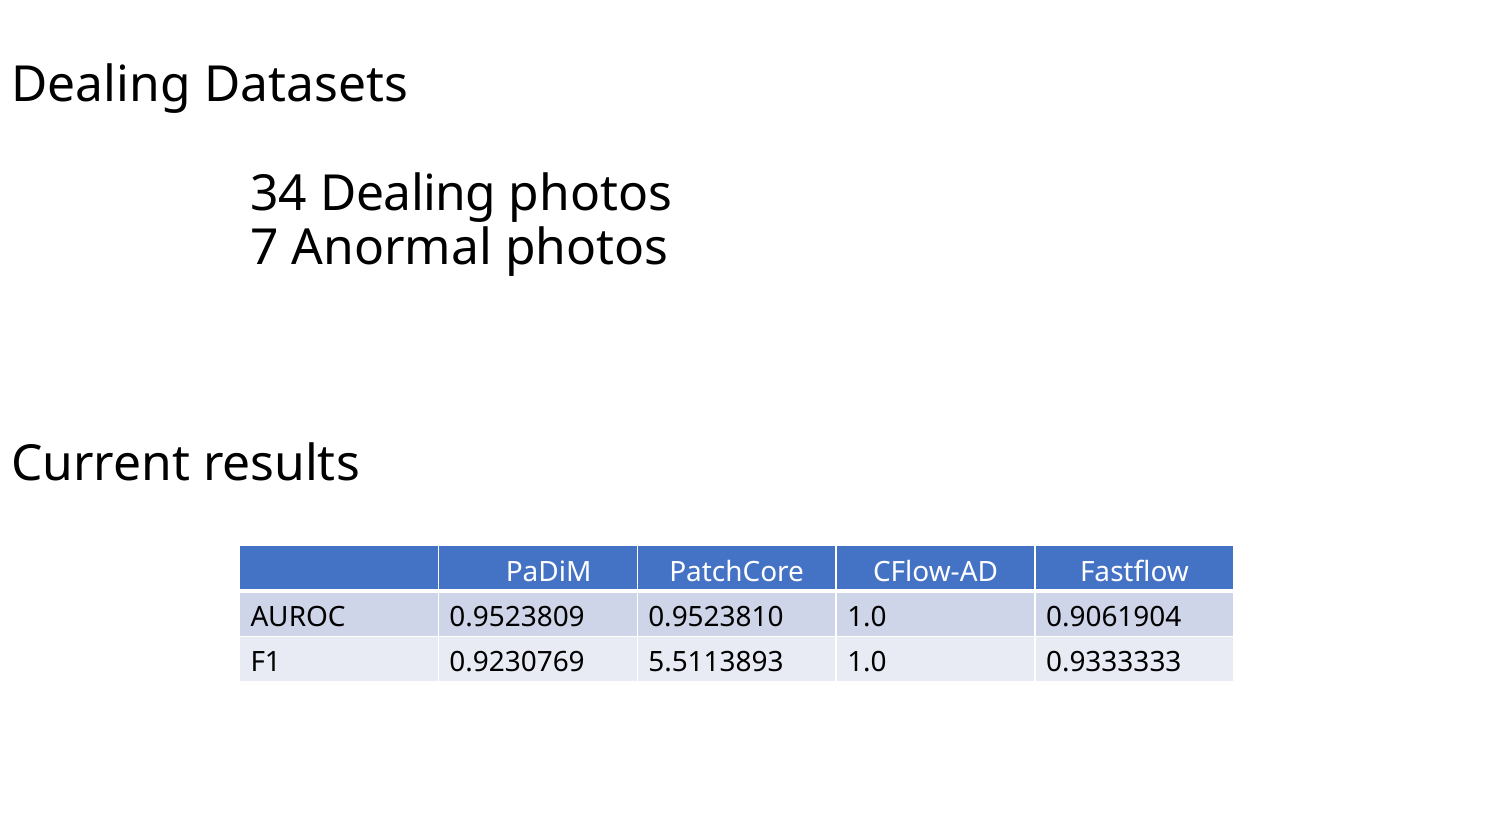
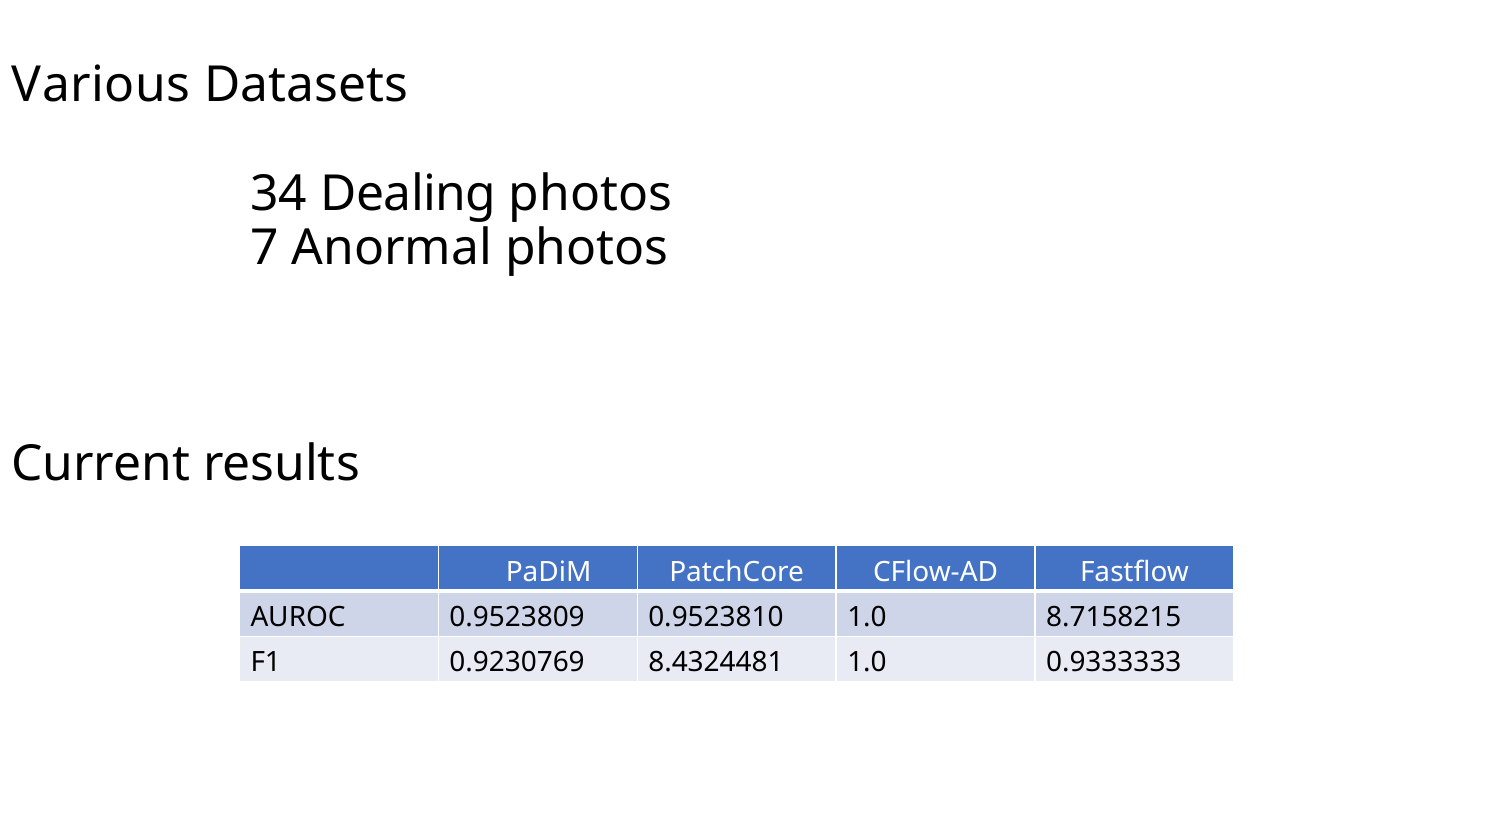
Dealing: Dealing -> Various (101, 85)
0.9061904: 0.9061904 -> 8.7158215 (1114, 617)
5.5113893: 5.5113893 -> 8.4324481 (716, 663)
